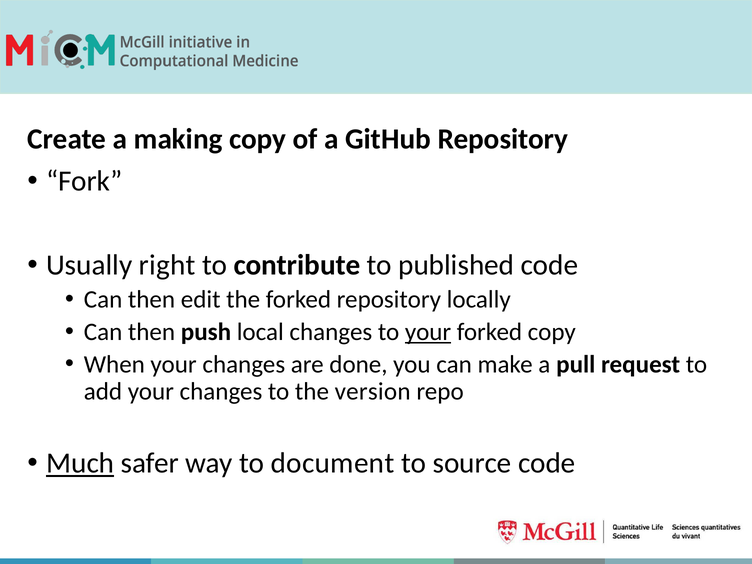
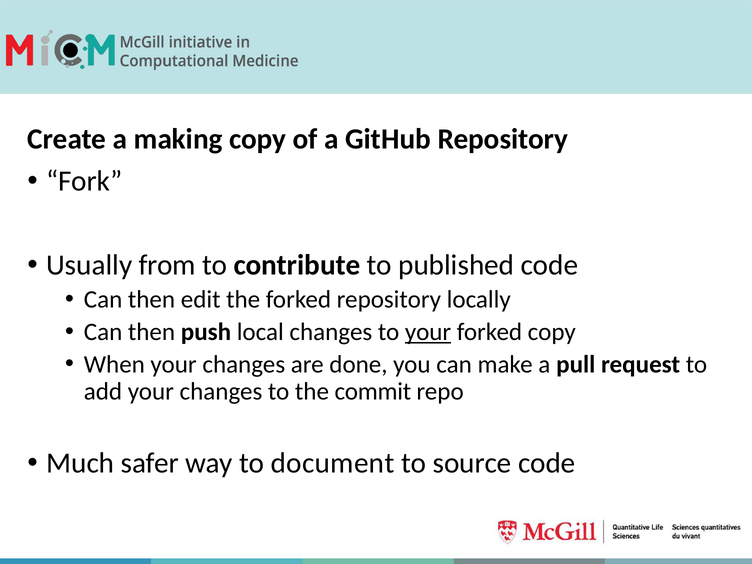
right: right -> from (167, 265)
version: version -> commit (373, 391)
Much underline: present -> none (80, 463)
